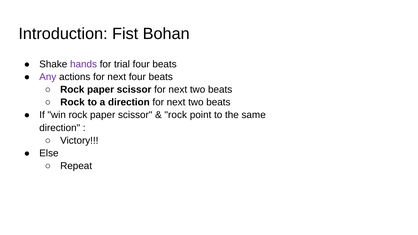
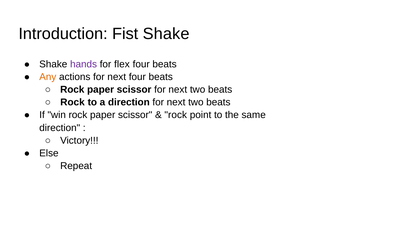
Fist Bohan: Bohan -> Shake (166, 34)
trial: trial -> flex (122, 64)
Any colour: purple -> orange (48, 77)
